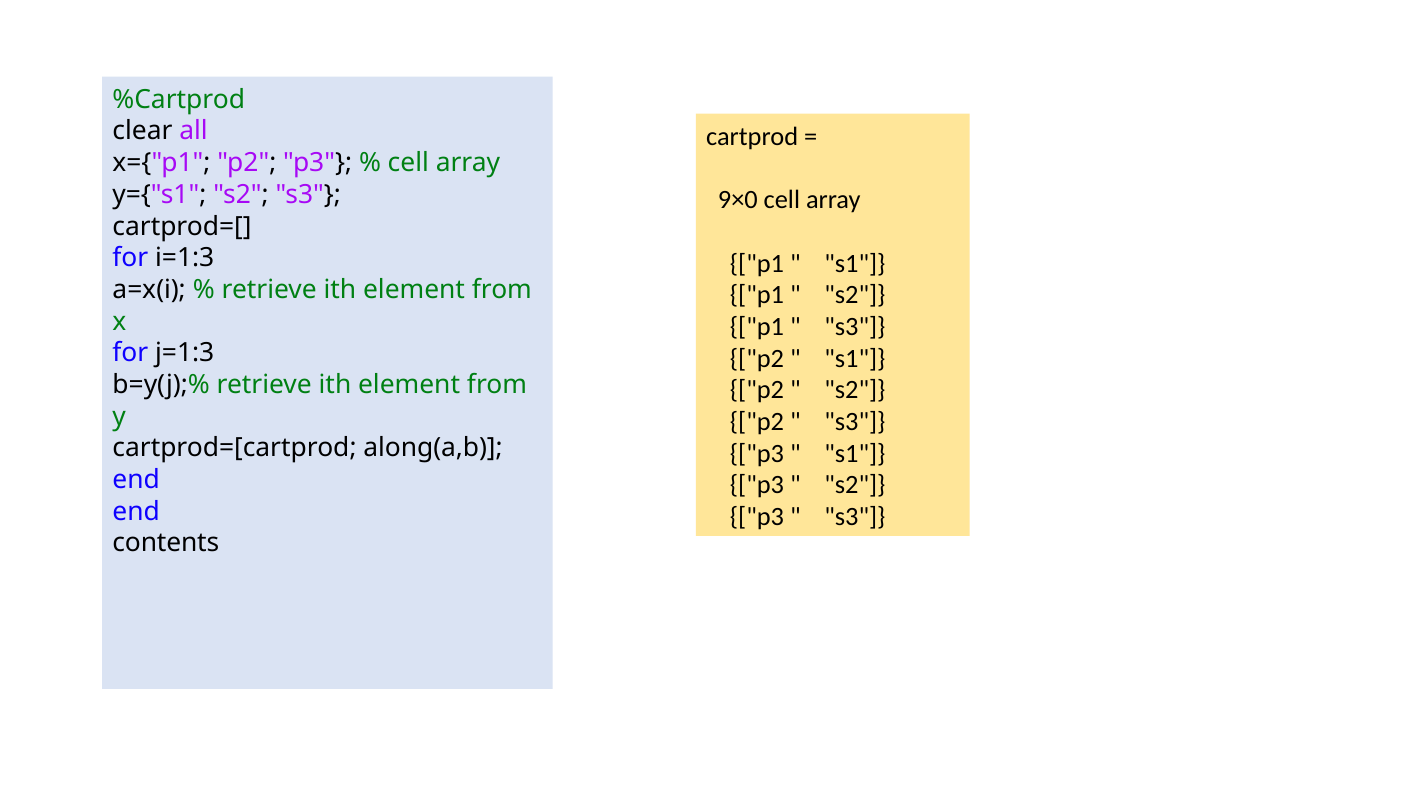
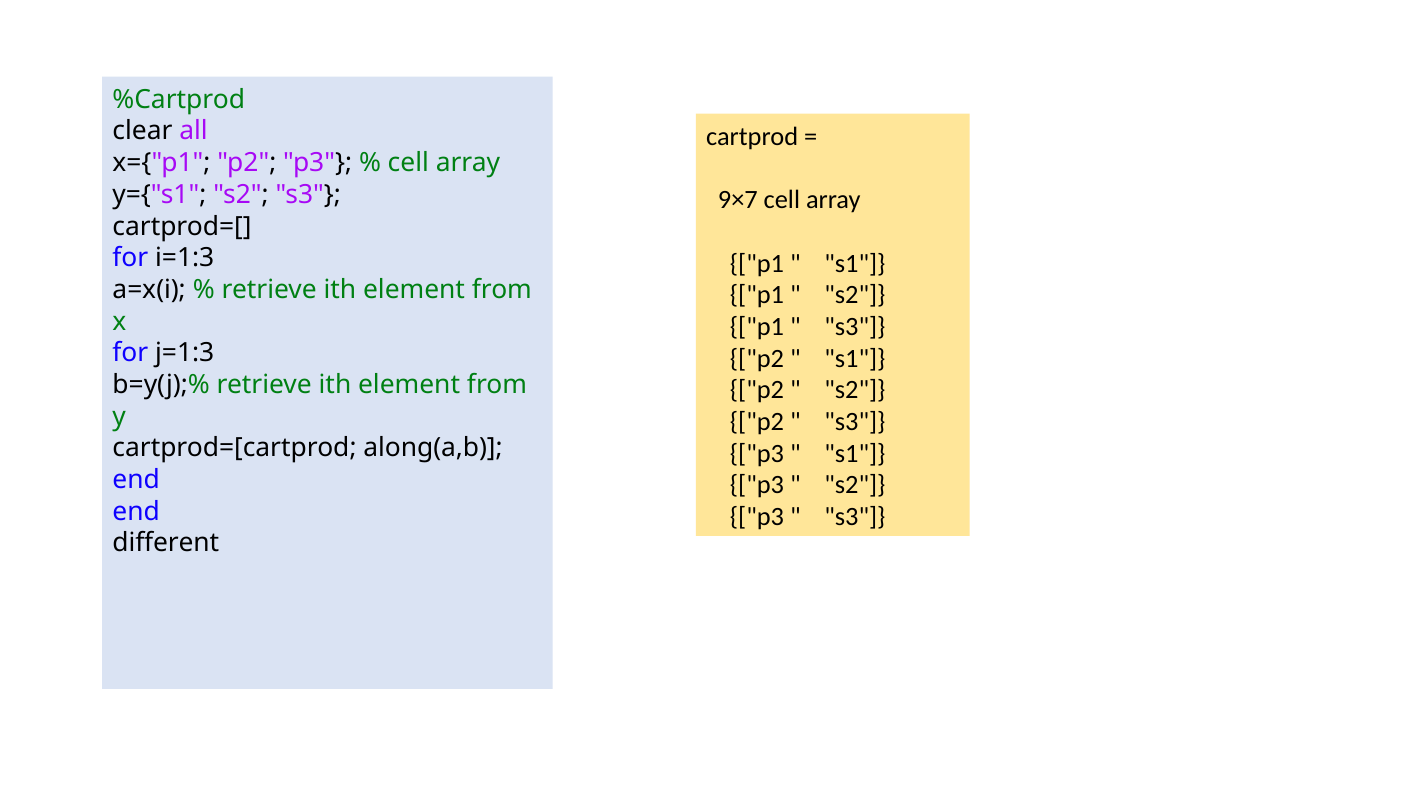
9×0: 9×0 -> 9×7 (738, 200)
contents: contents -> different (166, 543)
